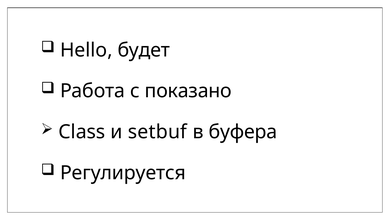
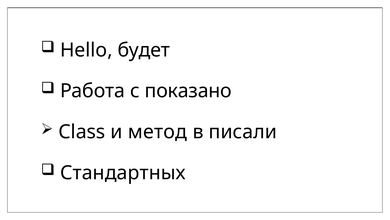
setbuf: setbuf -> метод (157, 132)
буфера: буфера -> писали (243, 132)
Регулируется: Регулируется -> Стандартных (123, 172)
